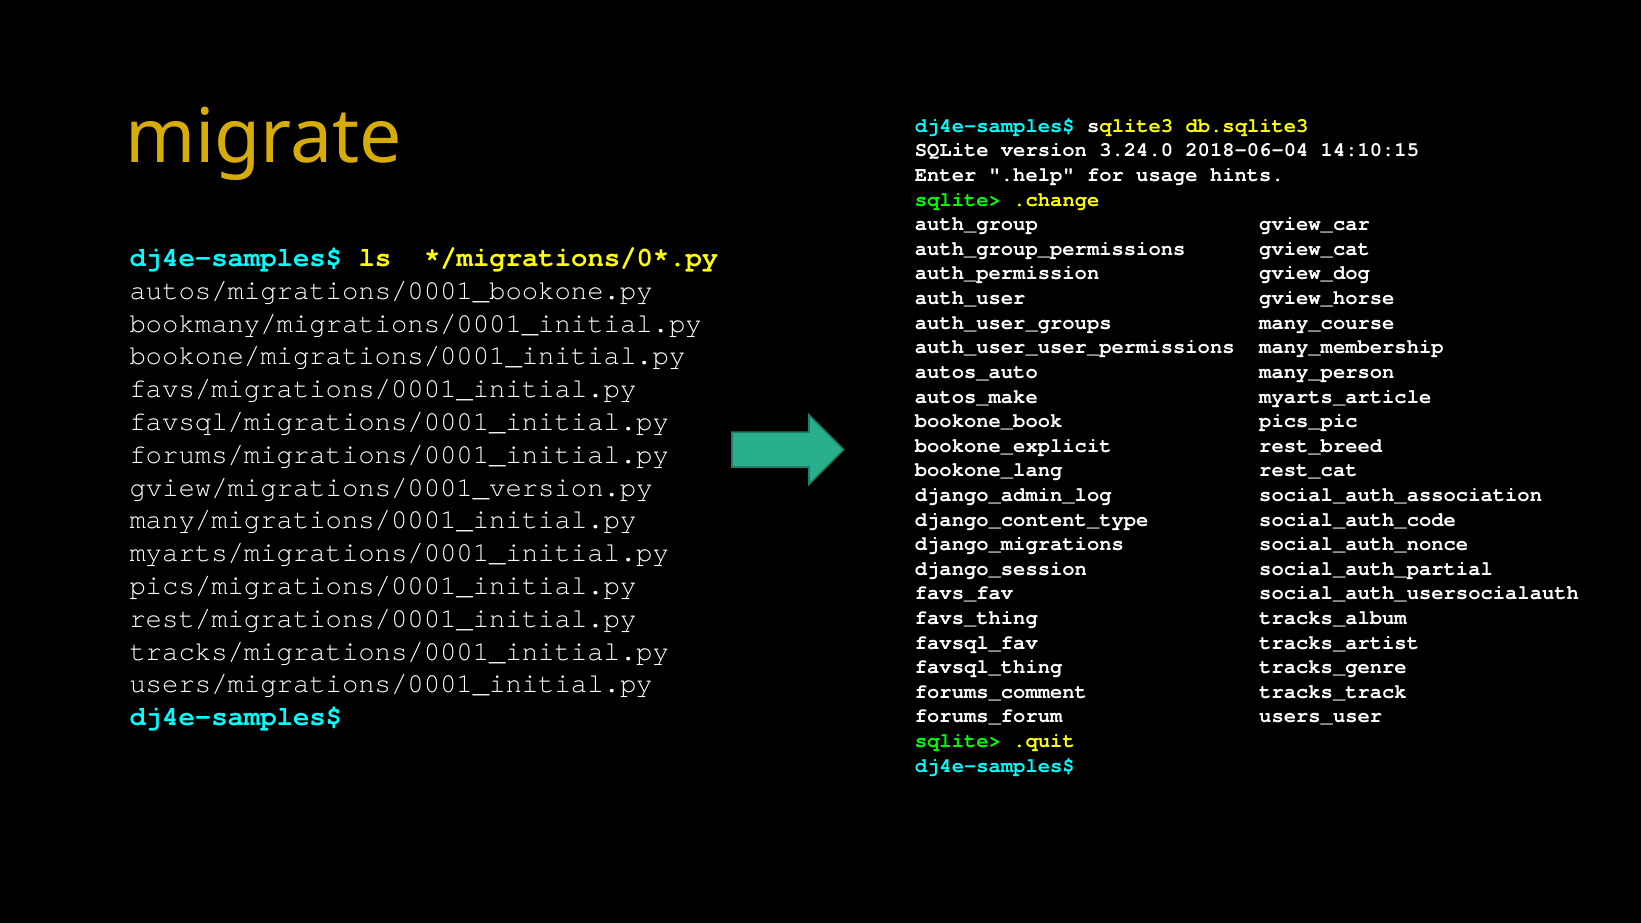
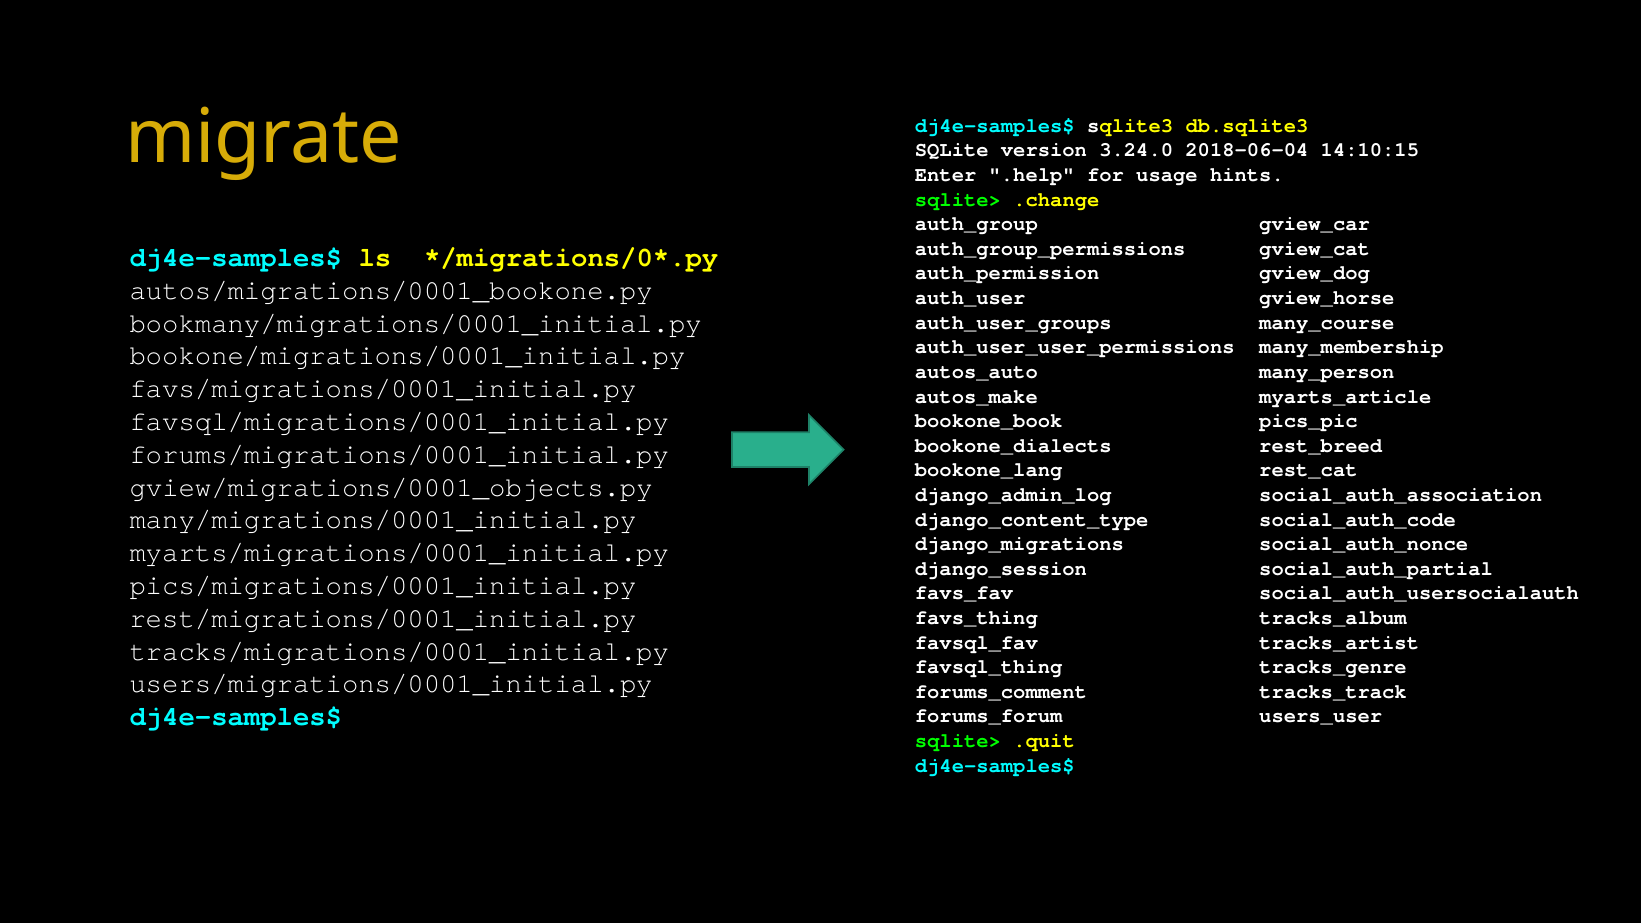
bookone_explicit: bookone_explicit -> bookone_dialects (1013, 446)
gview/migrations/0001_version.py: gview/migrations/0001_version.py -> gview/migrations/0001_objects.py (391, 487)
